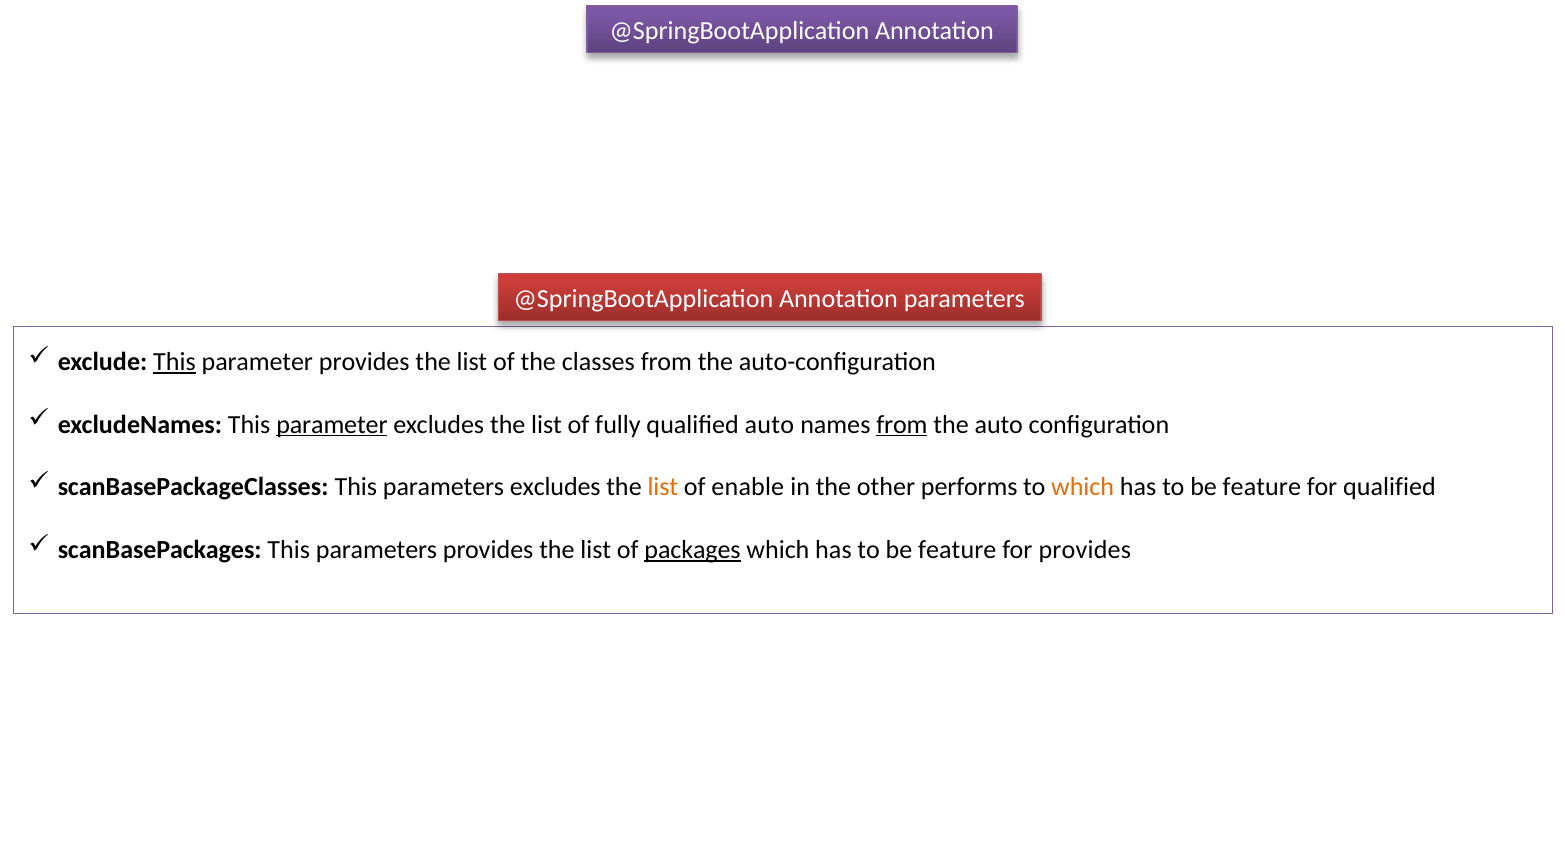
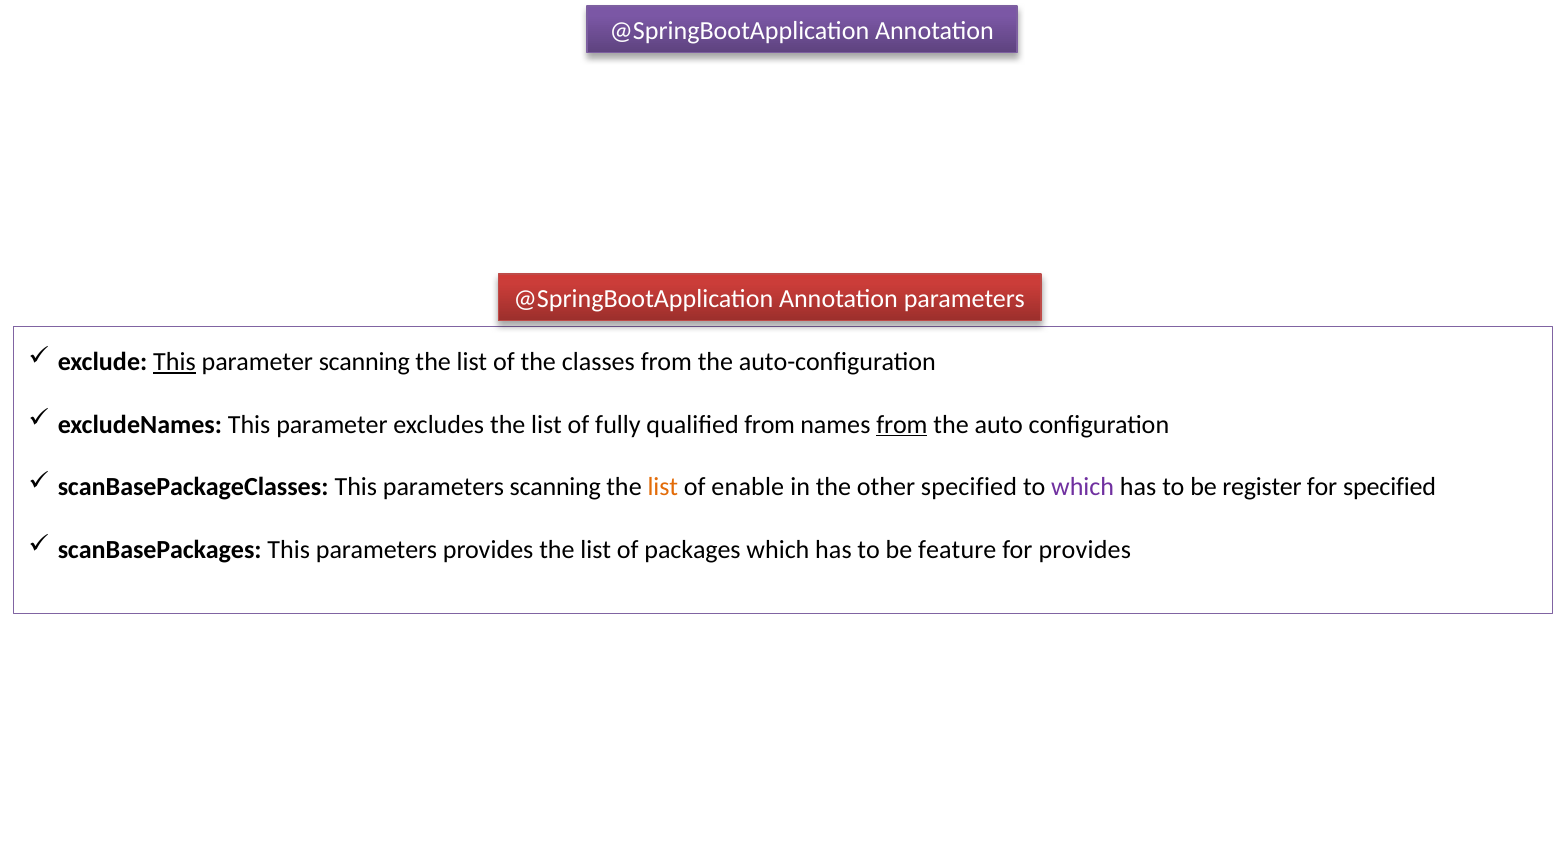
parameter provides: provides -> scanning (364, 362)
parameter underline: present -> none (332, 424)
qualified auto: auto -> from (770, 424)
parameters excludes: excludes -> scanning (555, 487)
other performs: performs -> specified (969, 487)
which colour: orange -> purple (1083, 487)
feature: feature -> register (1262, 487)
for qualified: qualified -> specified (1390, 487)
packages underline: present -> none (693, 550)
